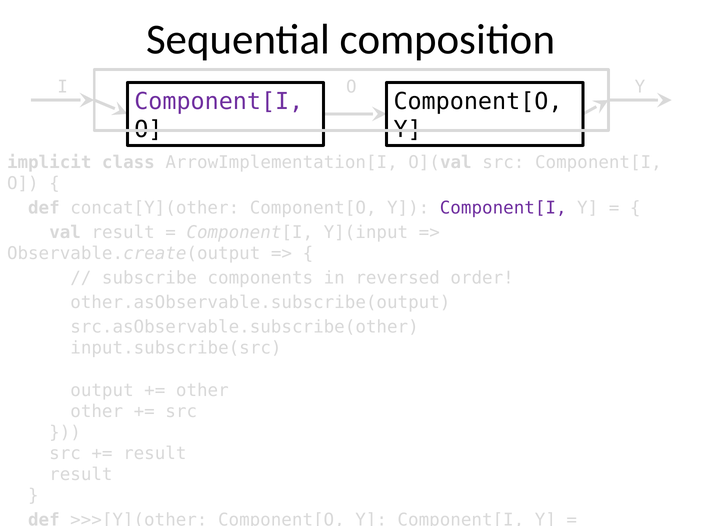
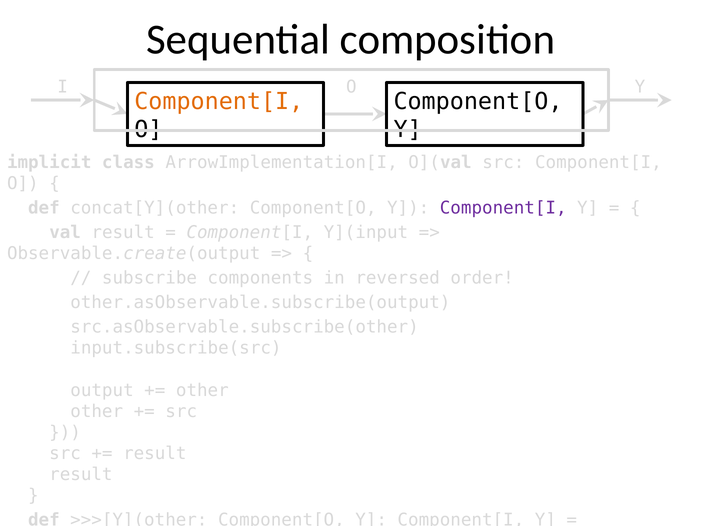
Component[I colour: purple -> orange (219, 102)
